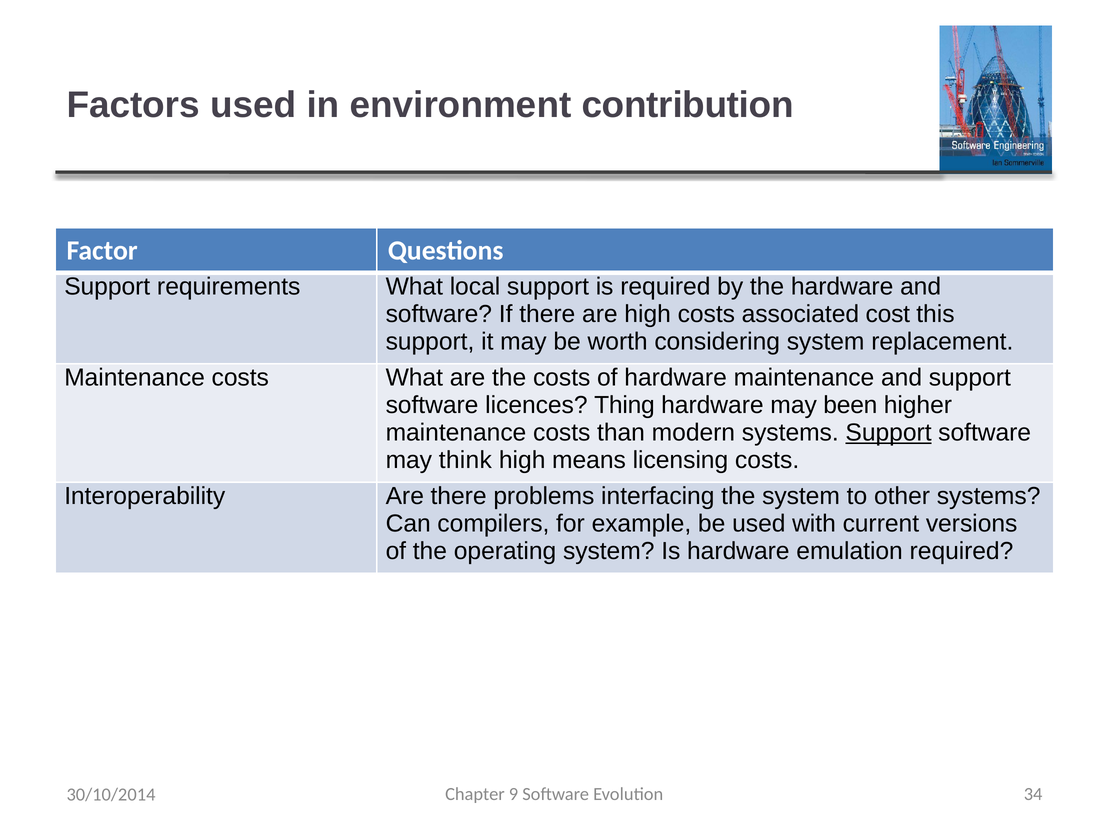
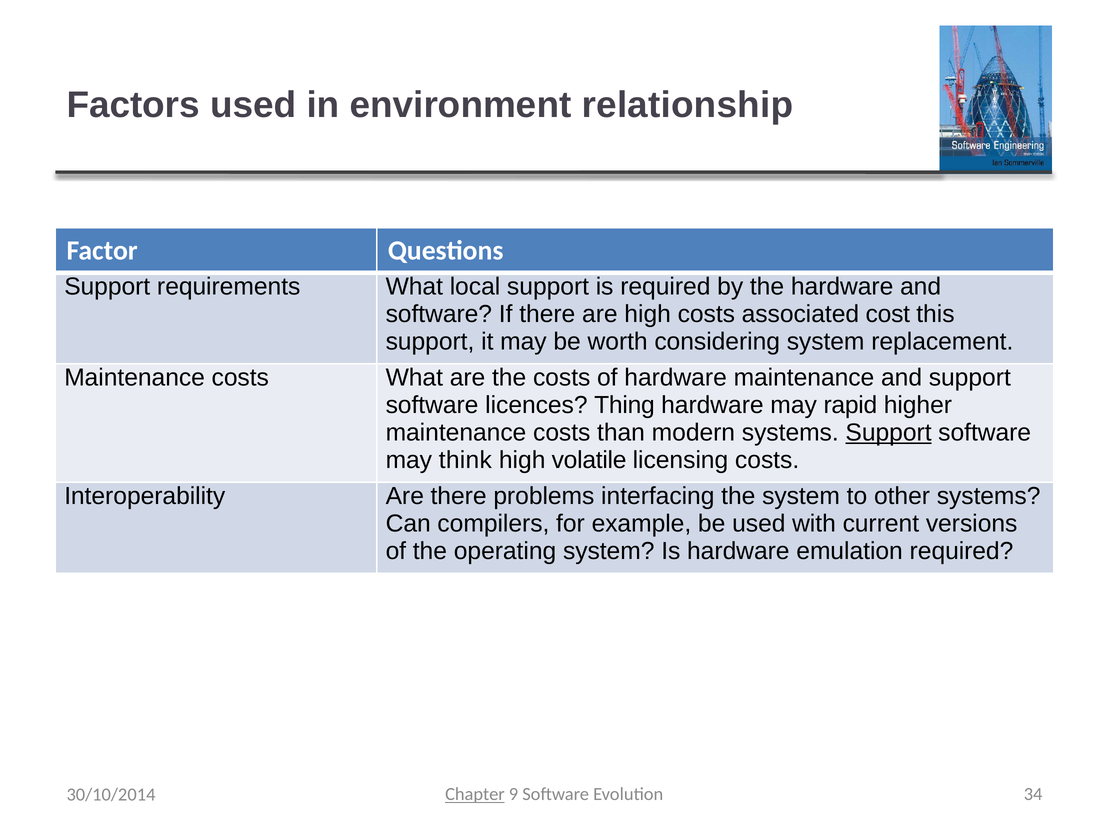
contribution: contribution -> relationship (687, 105)
been: been -> rapid (850, 405)
means: means -> volatile (589, 460)
Chapter underline: none -> present (475, 794)
